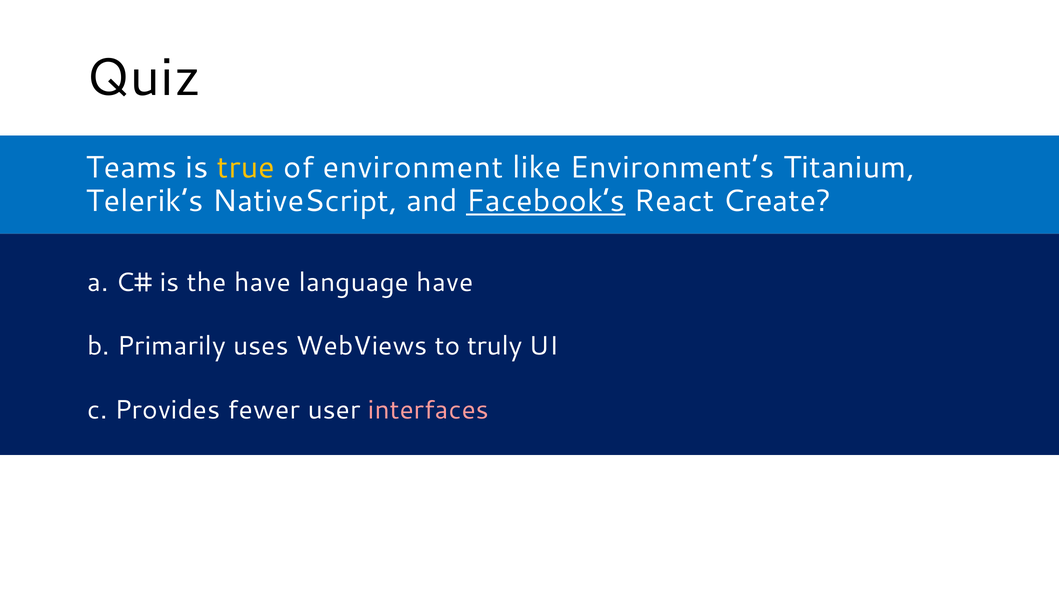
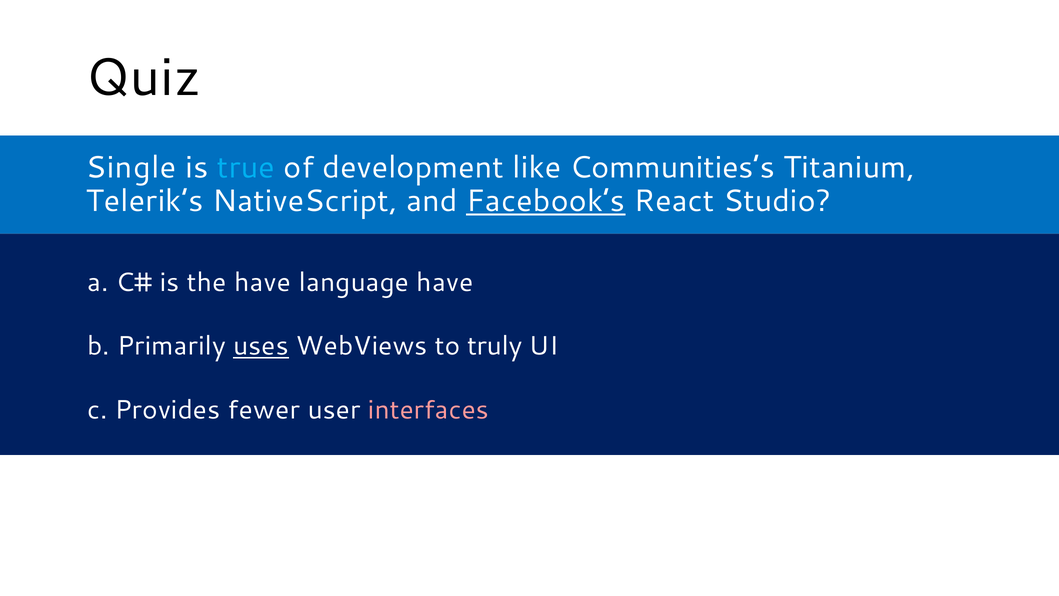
Teams: Teams -> Single (131, 168)
true colour: yellow -> light blue (246, 168)
environment: environment -> development (413, 168)
Environment’s: Environment’s -> Communities’s (672, 168)
Create: Create -> Studio (777, 201)
uses underline: none -> present (261, 346)
